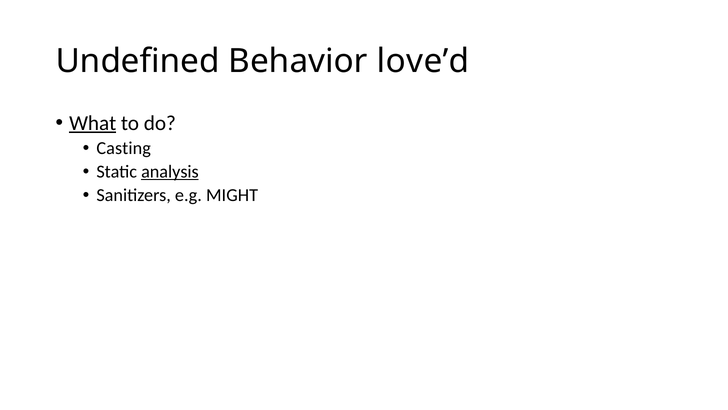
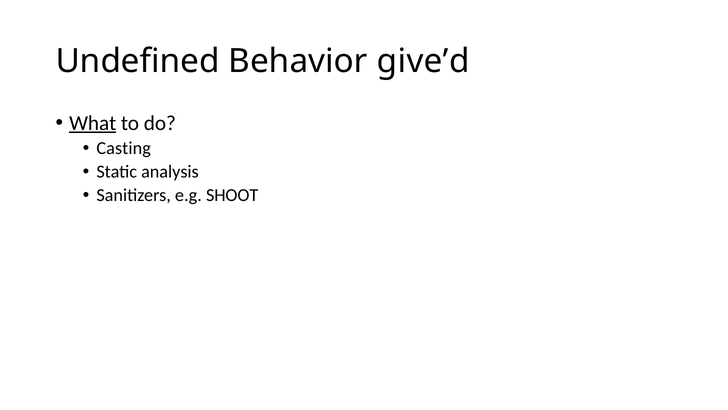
love’d: love’d -> give’d (423, 61)
analysis underline: present -> none (170, 172)
MIGHT: MIGHT -> SHOOT (232, 195)
